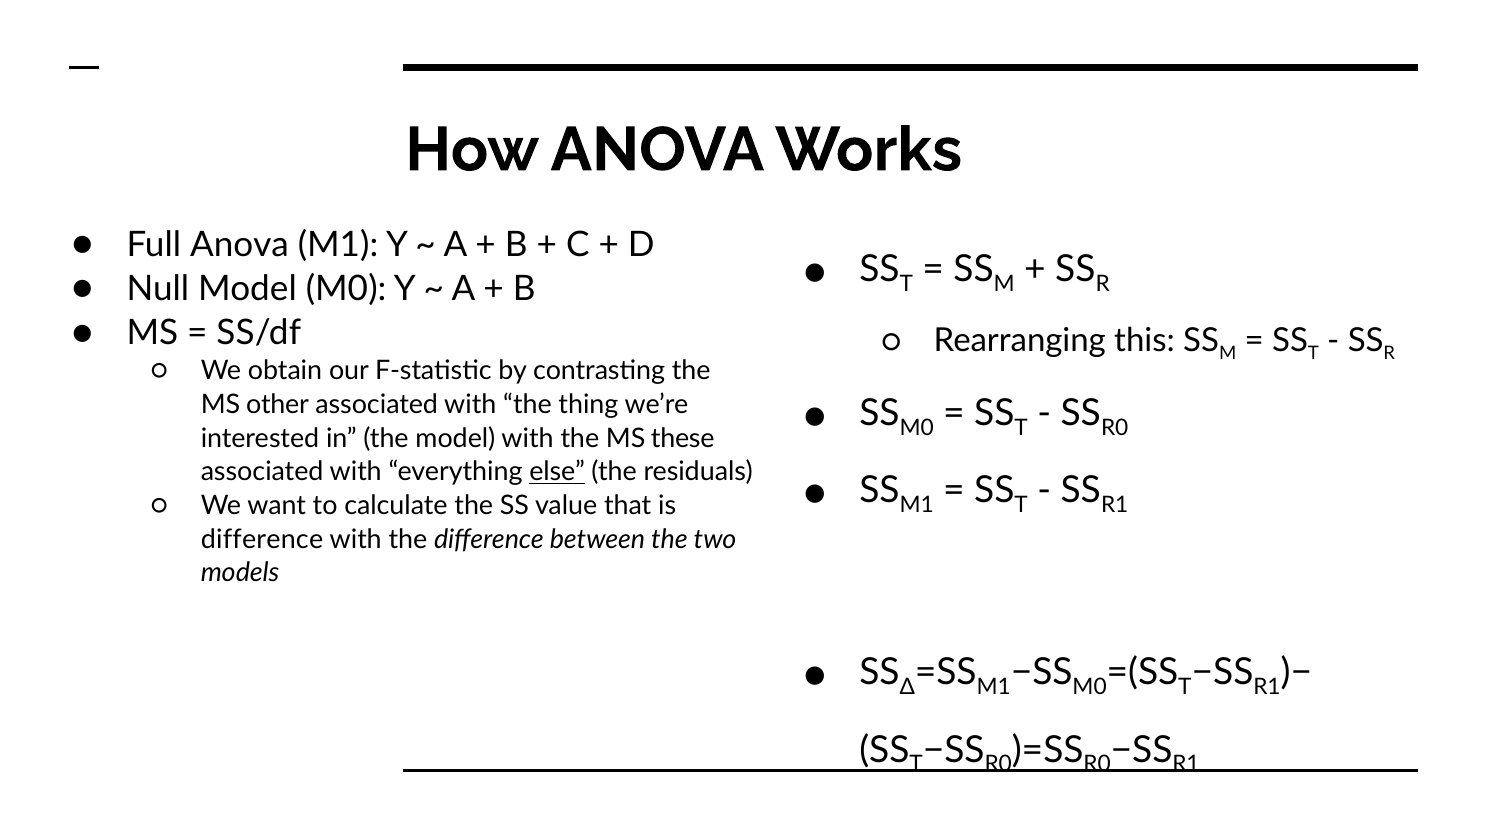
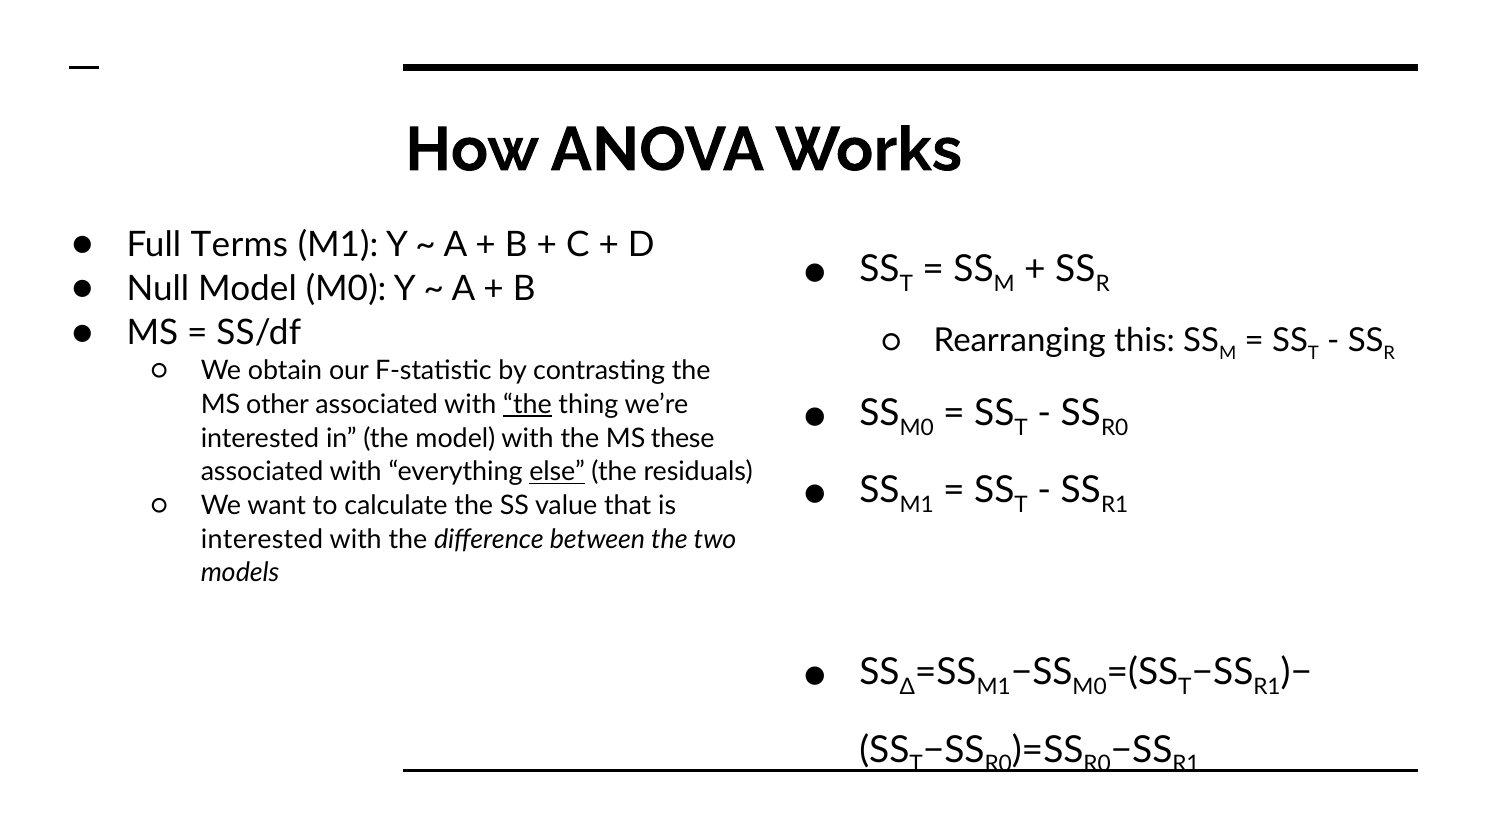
Full Anova: Anova -> Terms (239, 245)
the underline: none -> present (527, 405)
difference: difference -> interested (262, 540)
